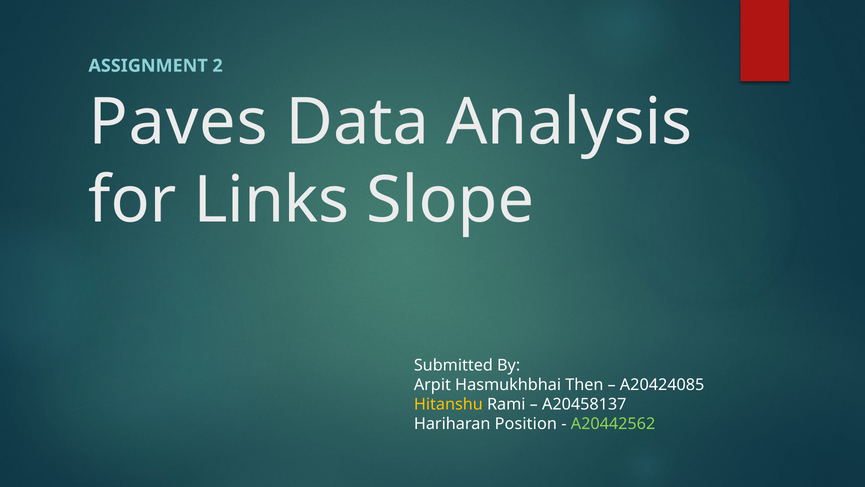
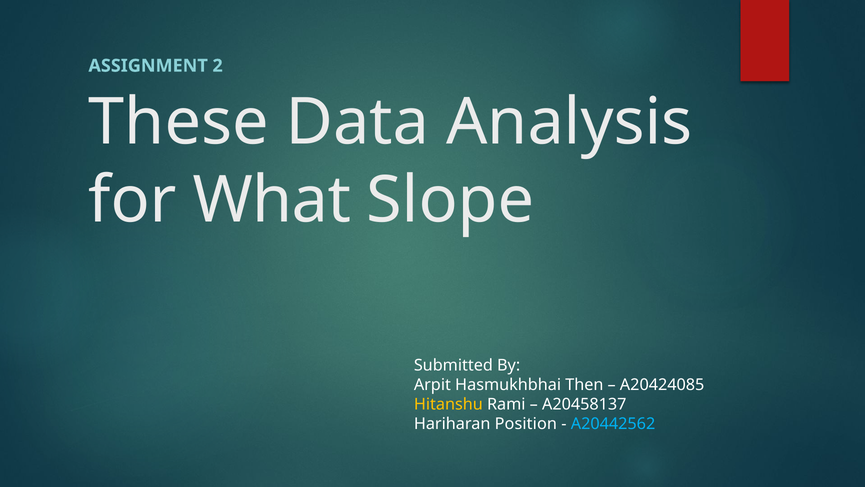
Paves: Paves -> These (179, 122)
Links: Links -> What (272, 200)
A20442562 colour: light green -> light blue (613, 424)
